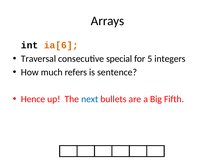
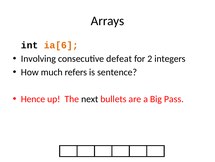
Traversal: Traversal -> Involving (38, 58)
special: special -> defeat (119, 58)
5: 5 -> 2 (150, 58)
next colour: blue -> black (90, 99)
Fifth: Fifth -> Pass (174, 99)
